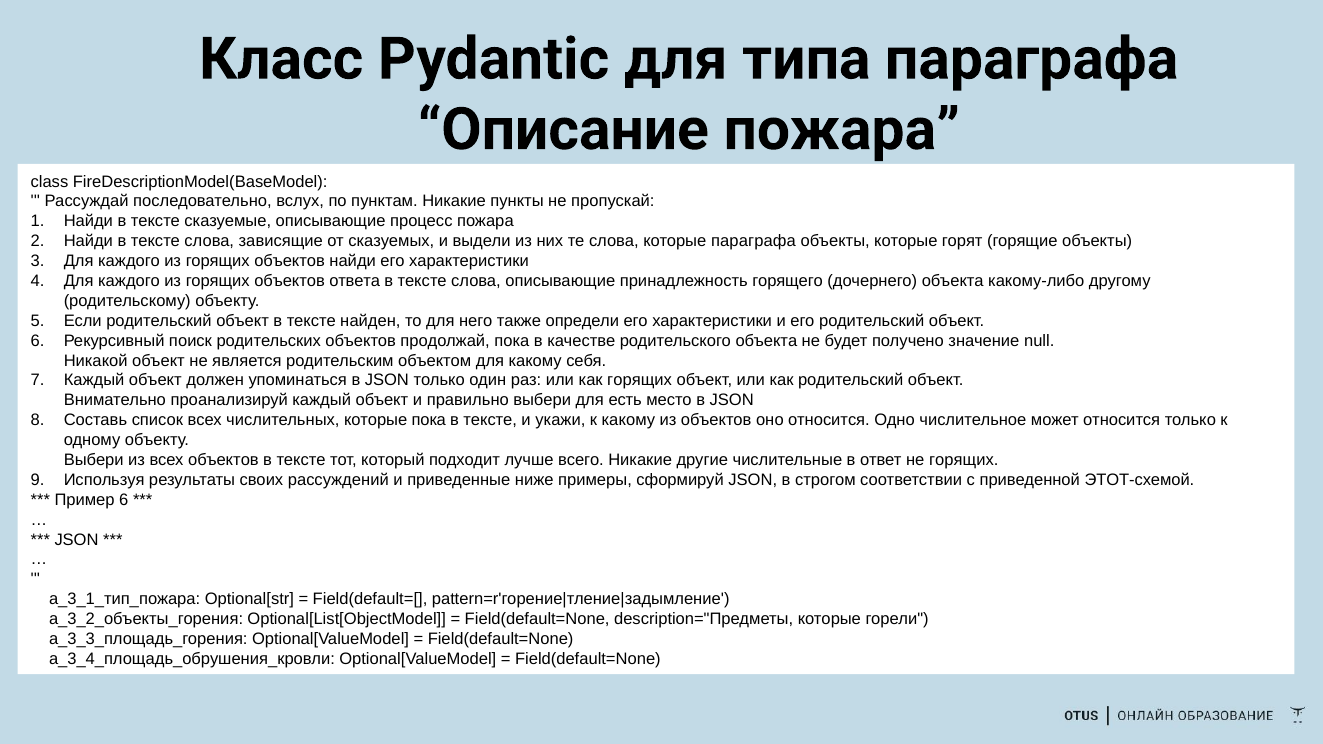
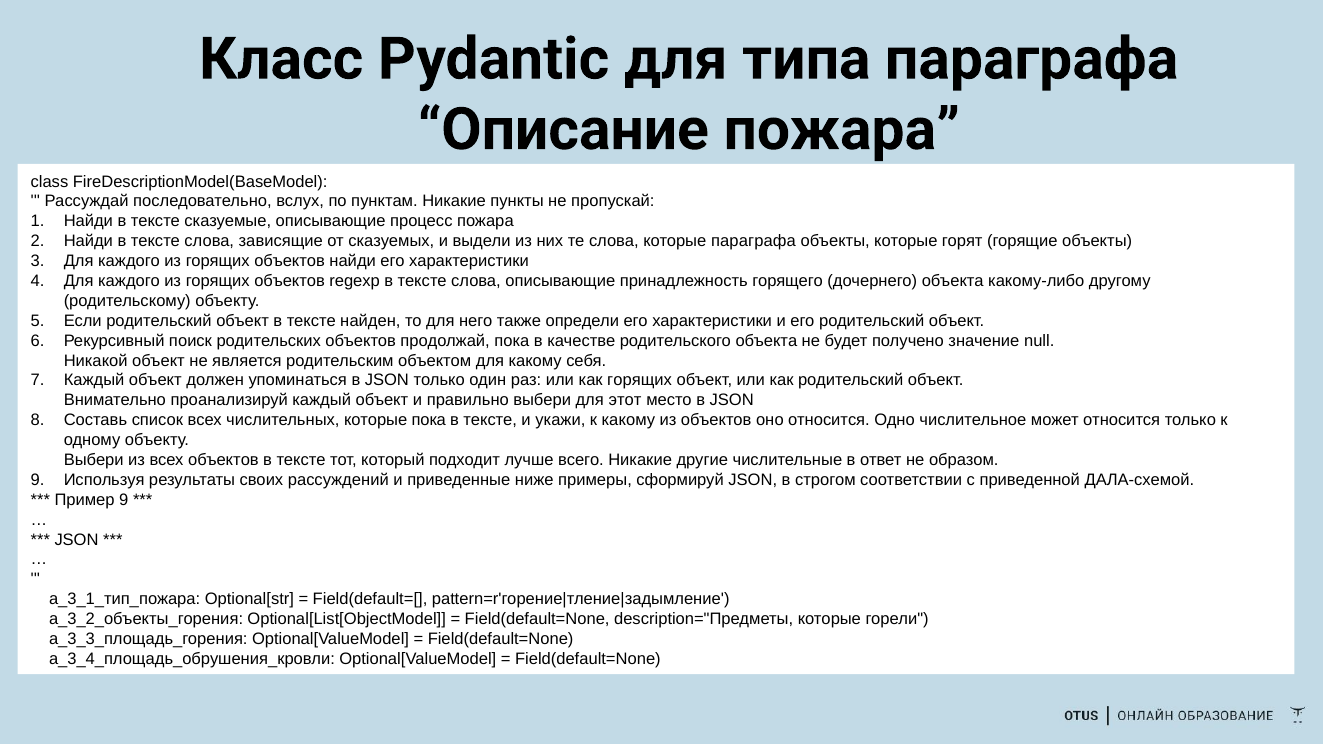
ответа: ответа -> regexp (355, 281)
есть: есть -> этот (625, 400)
не горящих: горящих -> образом (964, 460)
ЭТОТ-схемой: ЭТОТ-схемой -> ДАЛА-схемой (1139, 480)
Пример 6: 6 -> 9 (124, 500)
